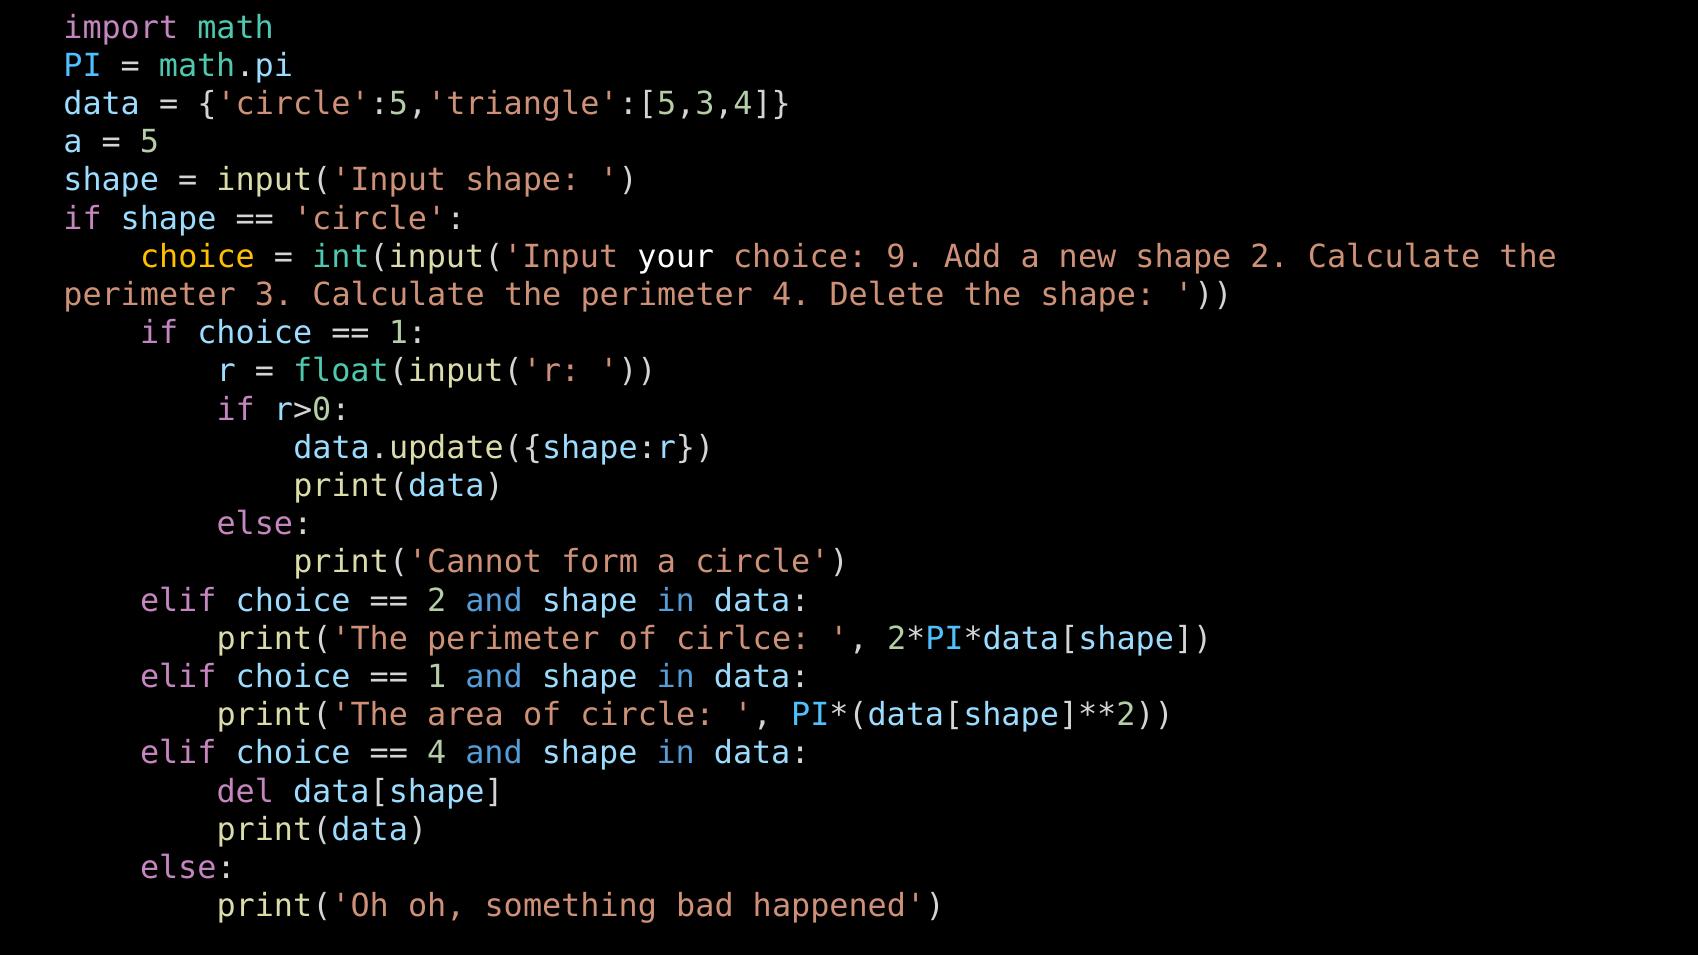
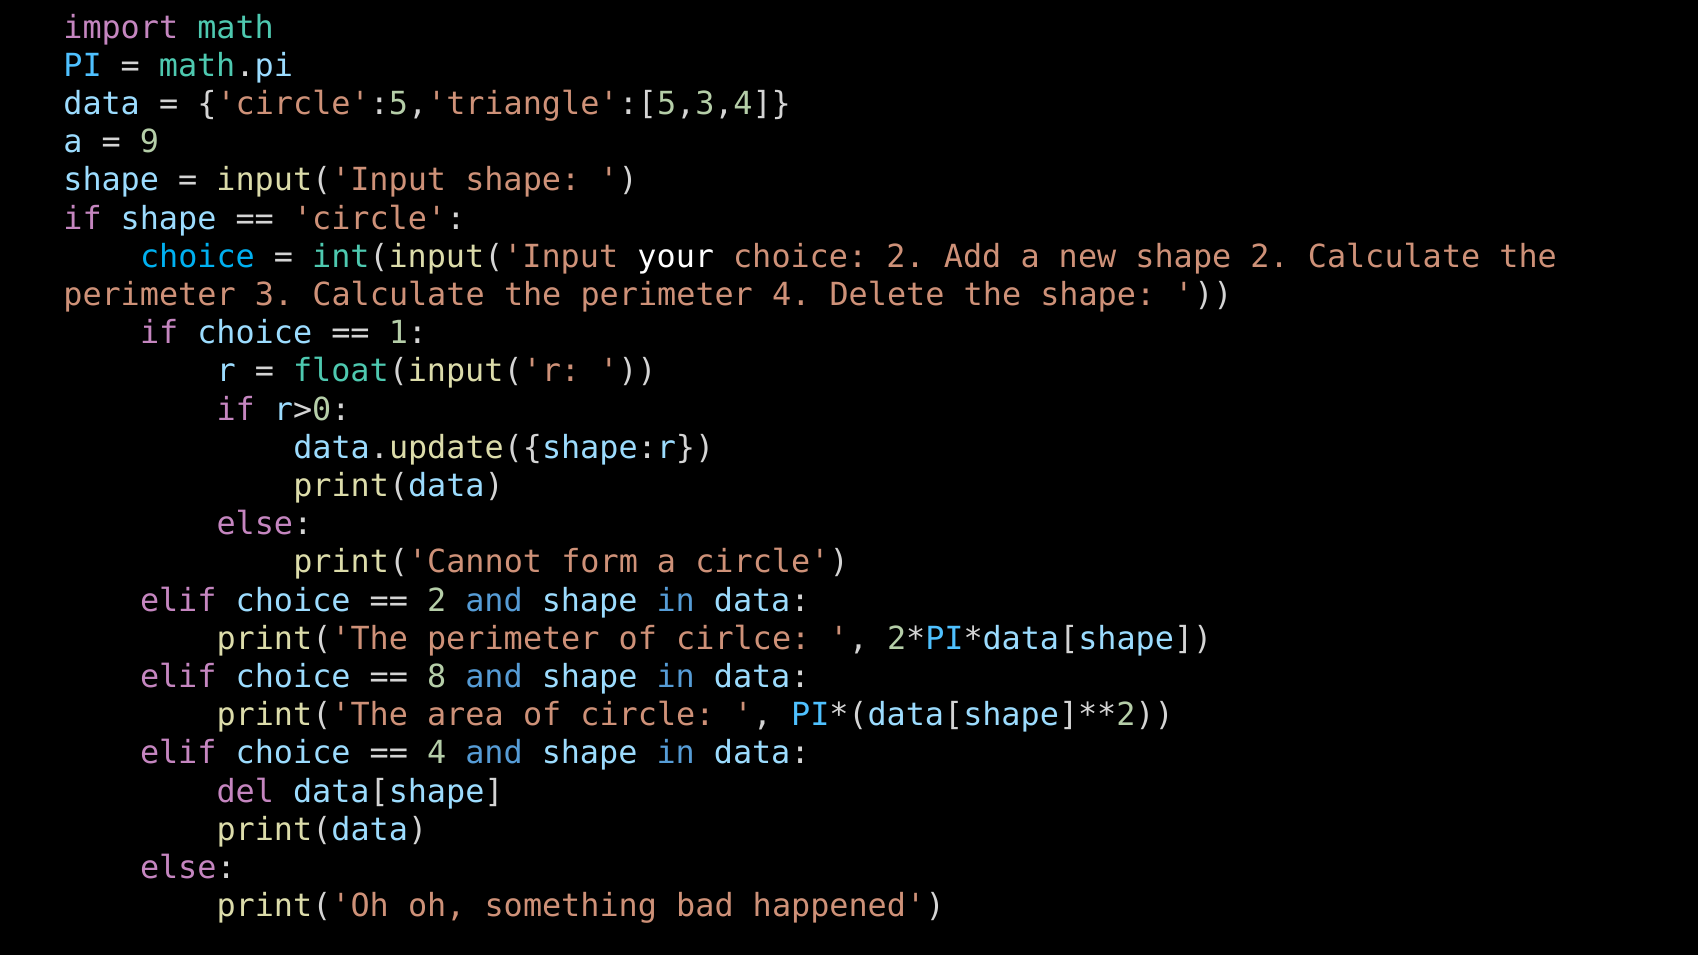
5: 5 -> 9 (149, 142)
choice colour: yellow -> light blue (197, 257)
choice 9: 9 -> 2 (906, 257)
1: 1 -> 8 (437, 677)
